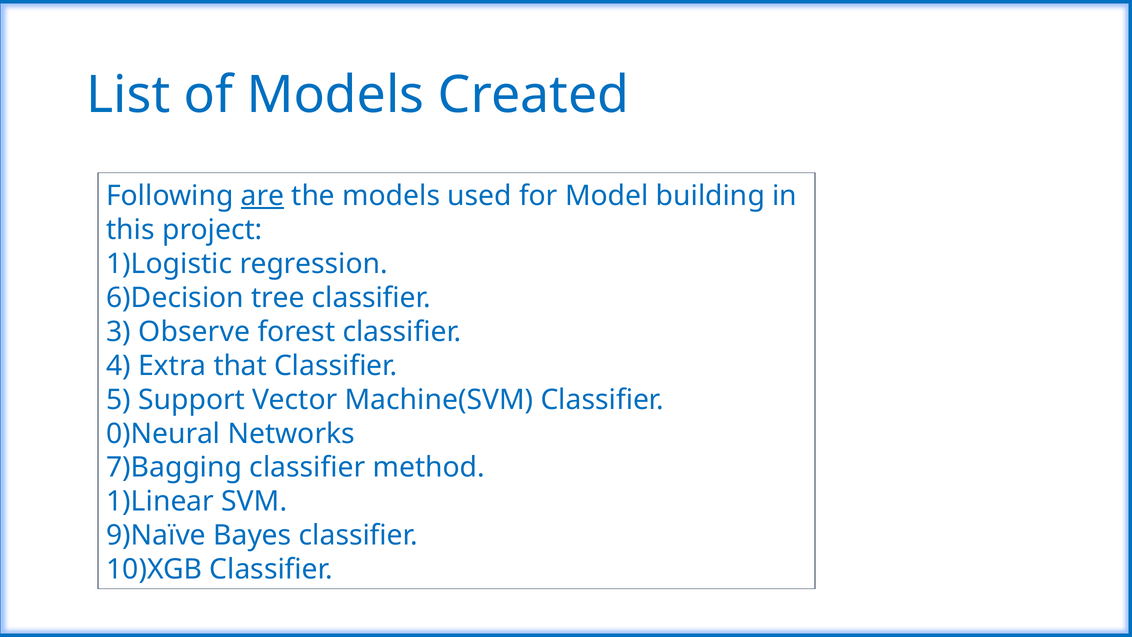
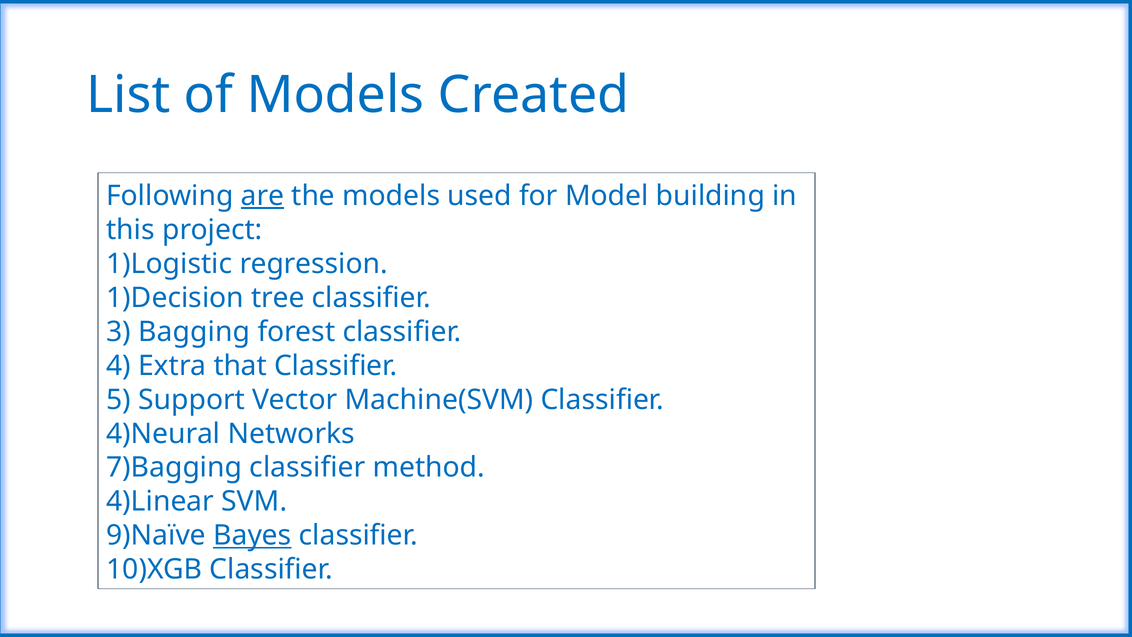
6)Decision: 6)Decision -> 1)Decision (175, 298)
Observe: Observe -> Bagging (194, 332)
0)Neural: 0)Neural -> 4)Neural (163, 434)
1)Linear: 1)Linear -> 4)Linear (160, 501)
Bayes underline: none -> present (252, 535)
